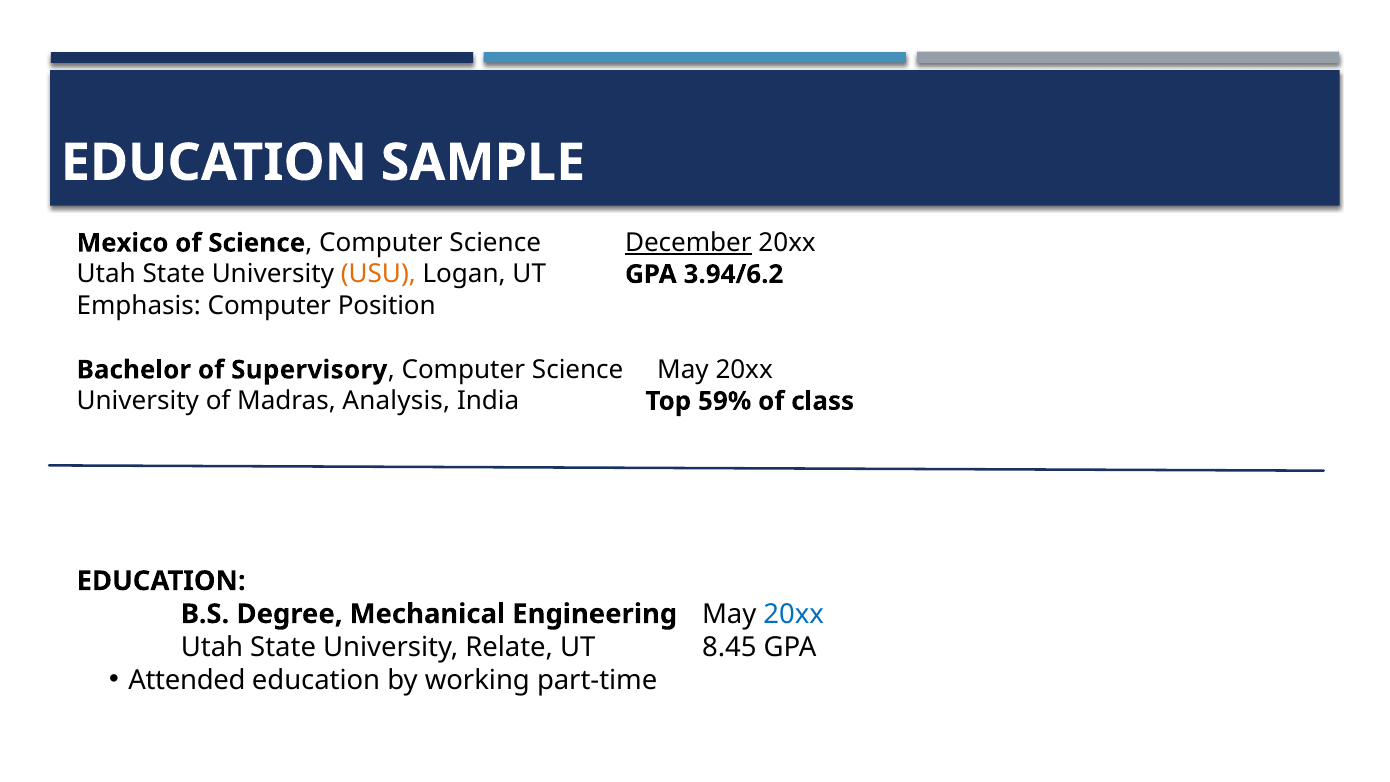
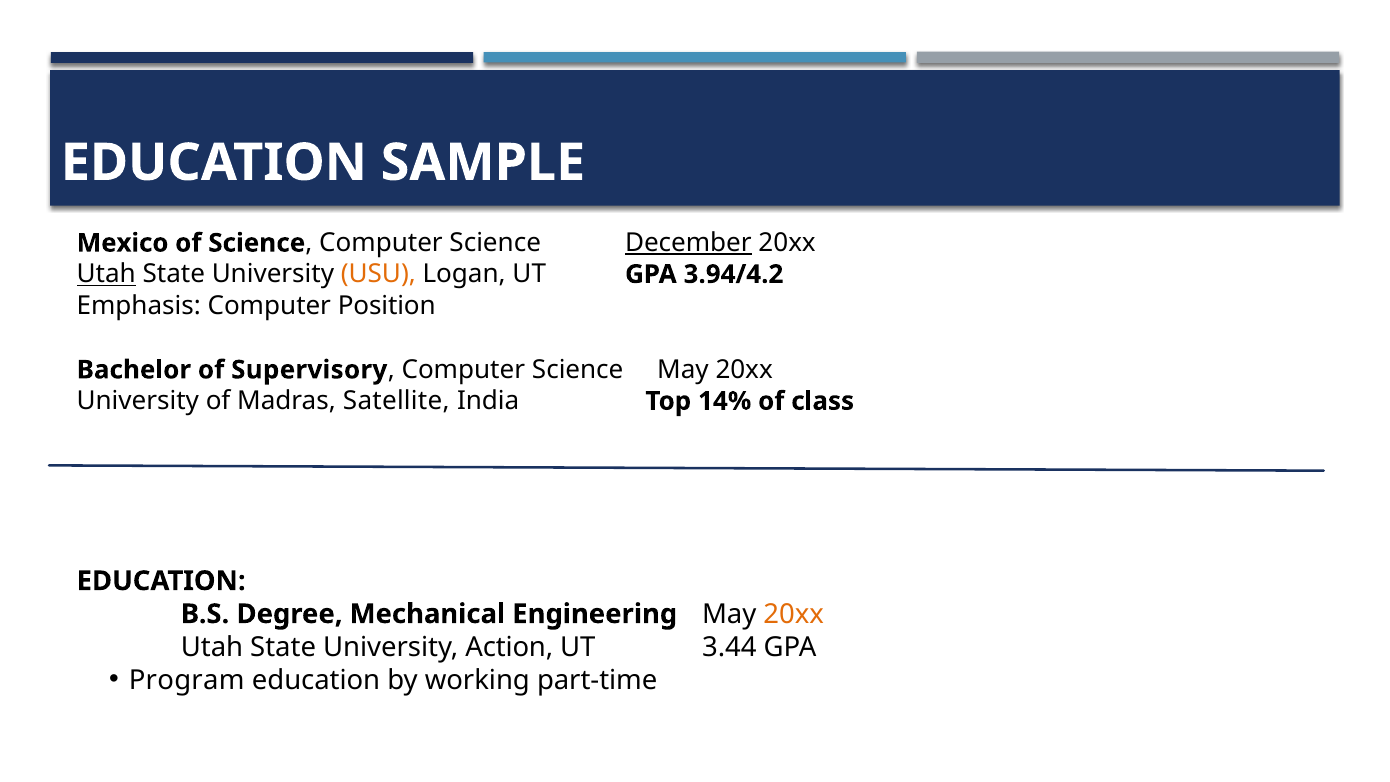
Utah underline: none -> present (106, 274)
3.94/6.2: 3.94/6.2 -> 3.94/4.2 (733, 274)
Analysis: Analysis -> Satellite (396, 401)
59%: 59% -> 14% (725, 401)
20xx colour: blue -> orange (794, 614)
Relate: Relate -> Action (509, 647)
8.45: 8.45 -> 3.44 (729, 647)
Attended: Attended -> Program (187, 680)
